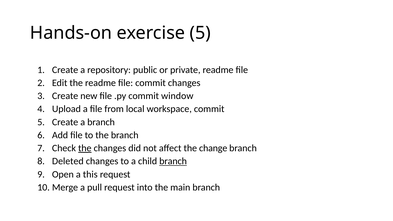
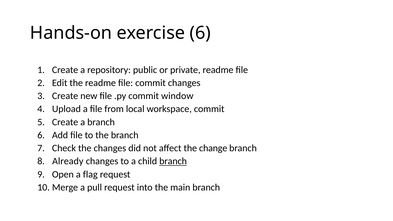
exercise 5: 5 -> 6 (200, 33)
the underline: present -> none (85, 148)
Deleted: Deleted -> Already (68, 161)
this: this -> flag (90, 174)
